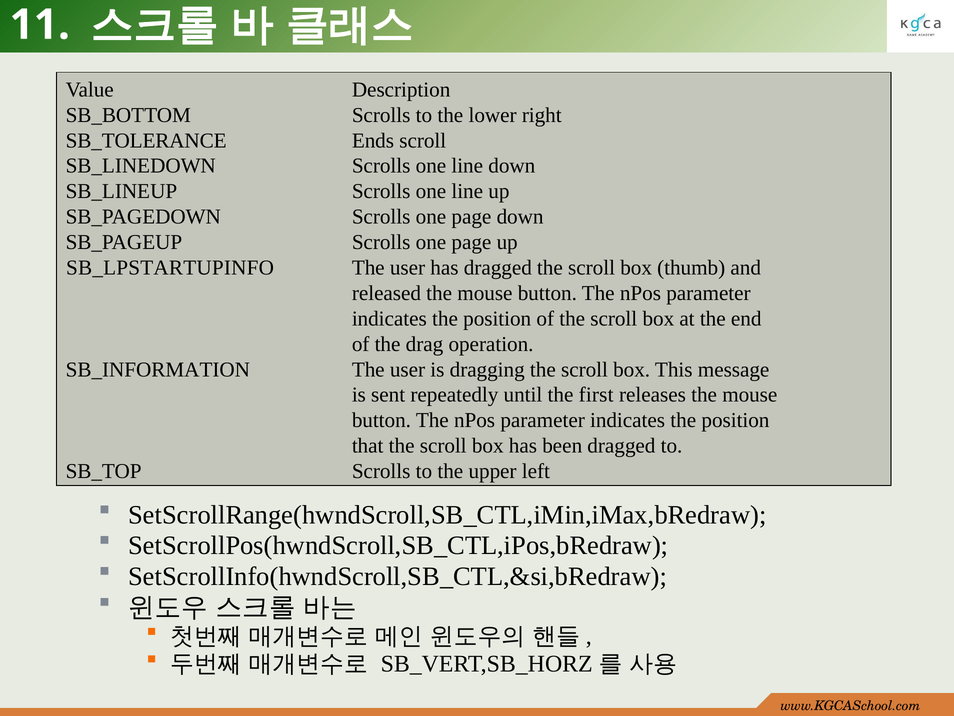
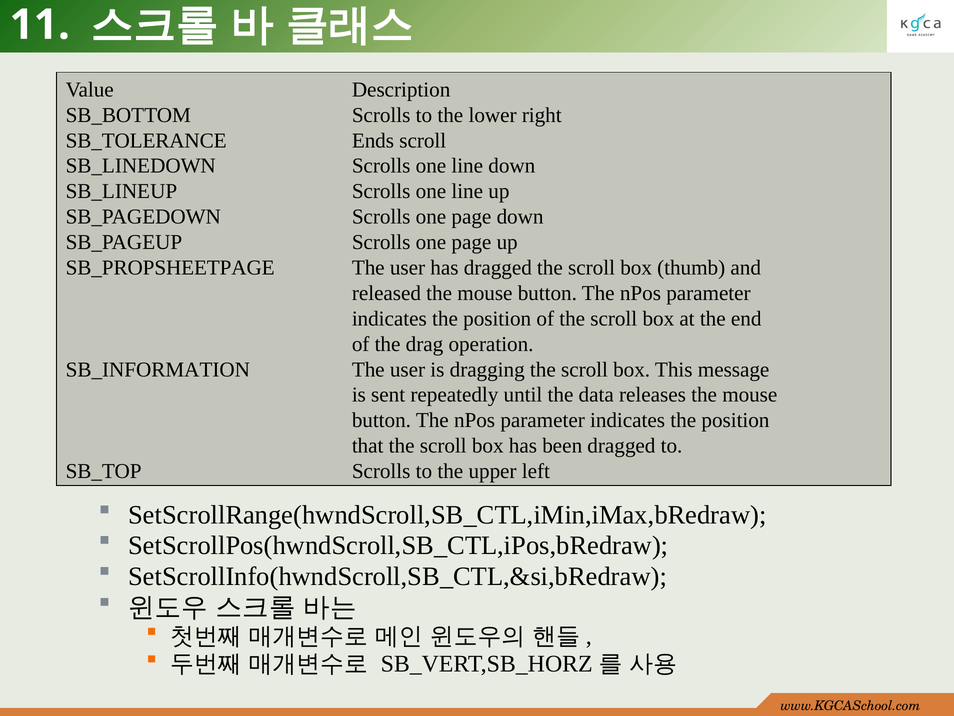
SB_LPSTARTUPINFO: SB_LPSTARTUPINFO -> SB_PROPSHEETPAGE (170, 268)
first: first -> data (596, 395)
